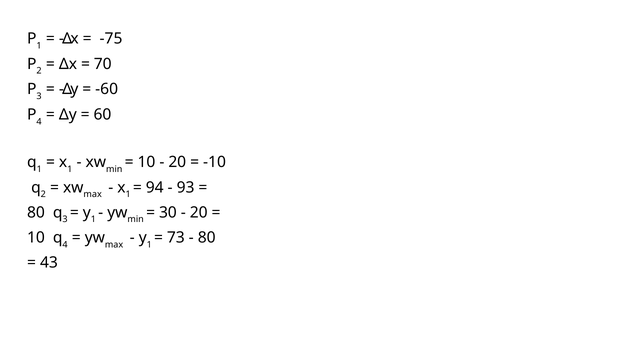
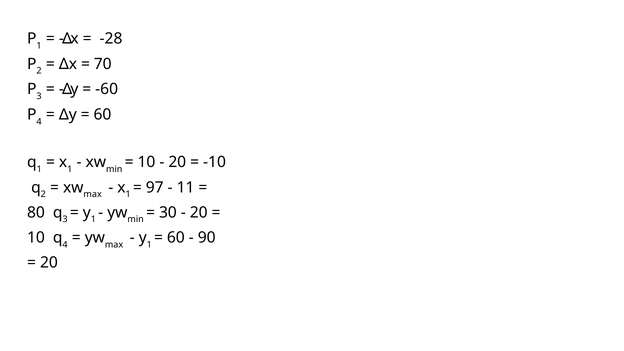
-75: -75 -> -28 (111, 39)
94: 94 -> 97 (155, 187)
93: 93 -> 11 (186, 187)
73: 73 -> 60 (176, 238)
80: 80 -> 90 (207, 238)
43: 43 -> 20 (49, 262)
